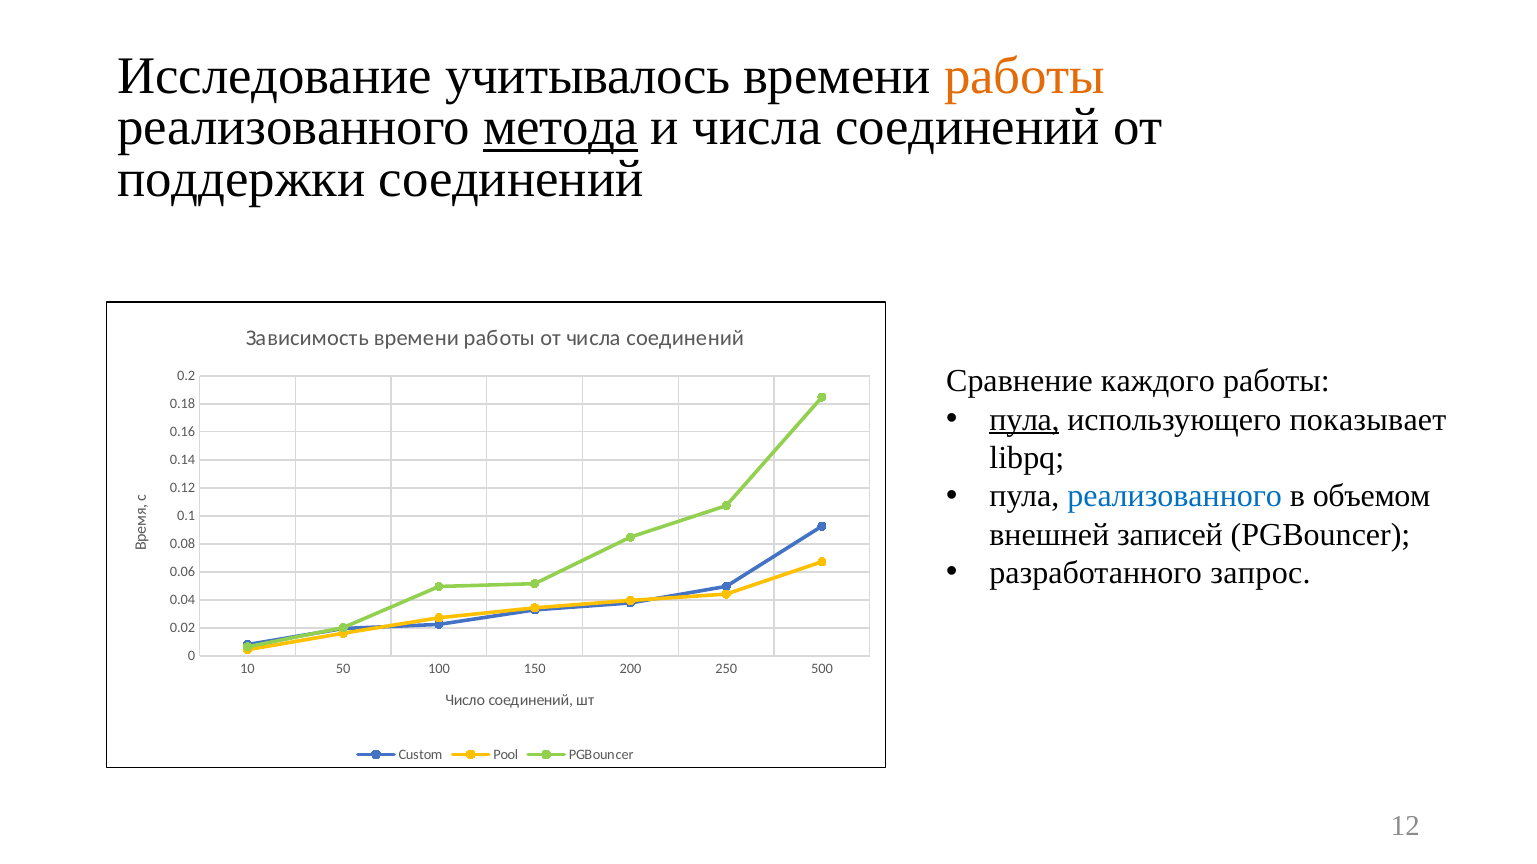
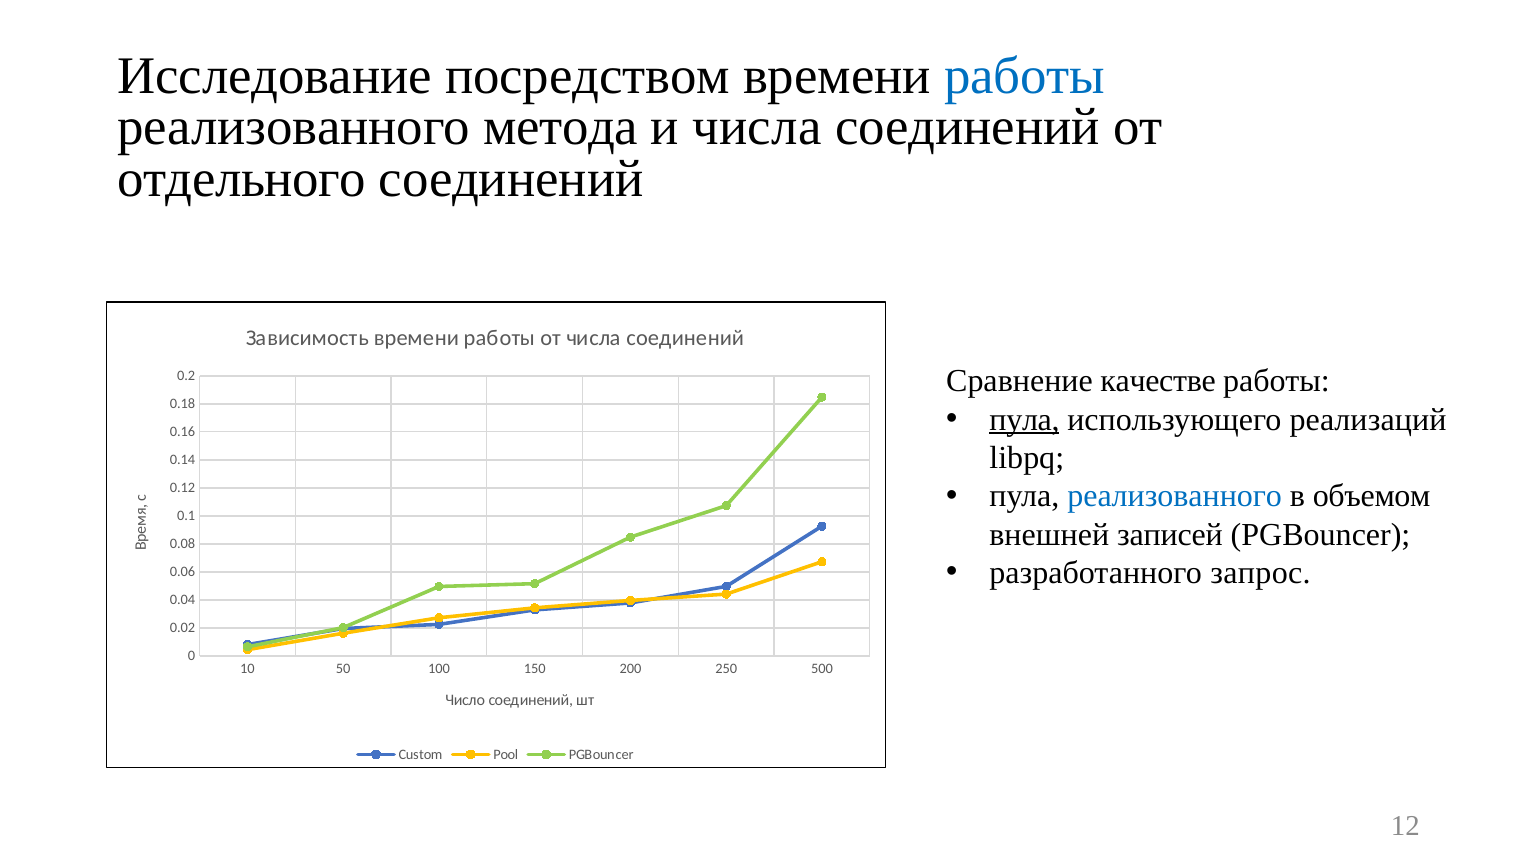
учитывалось: учитывалось -> посредством (588, 76)
работы colour: orange -> blue (1025, 76)
метода underline: present -> none (561, 127)
поддержки: поддержки -> отдельного (242, 179)
каждого: каждого -> качестве (1158, 381)
показывает: показывает -> реализаций (1368, 420)
